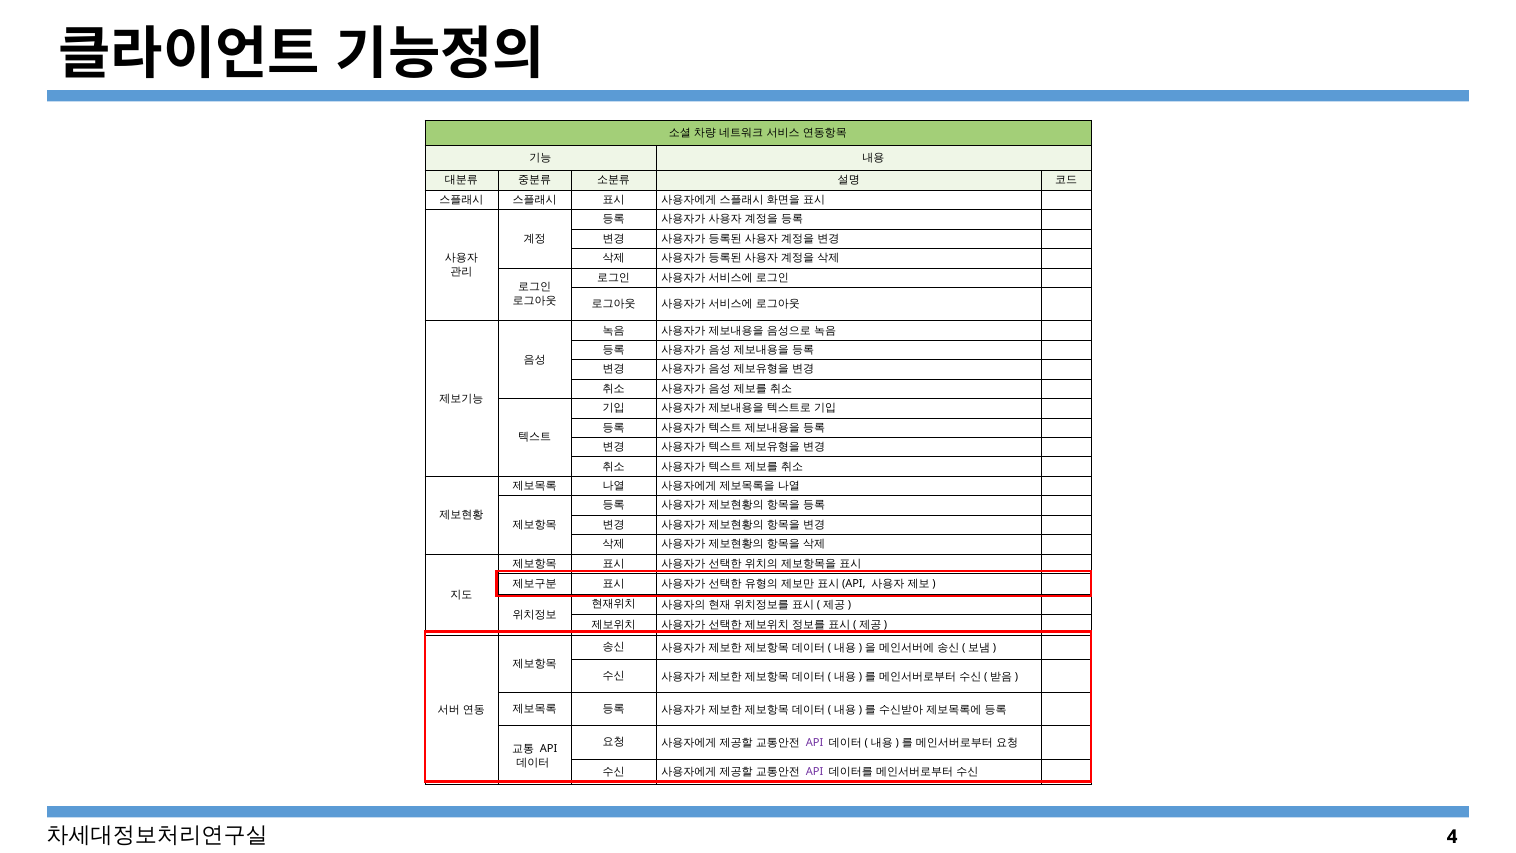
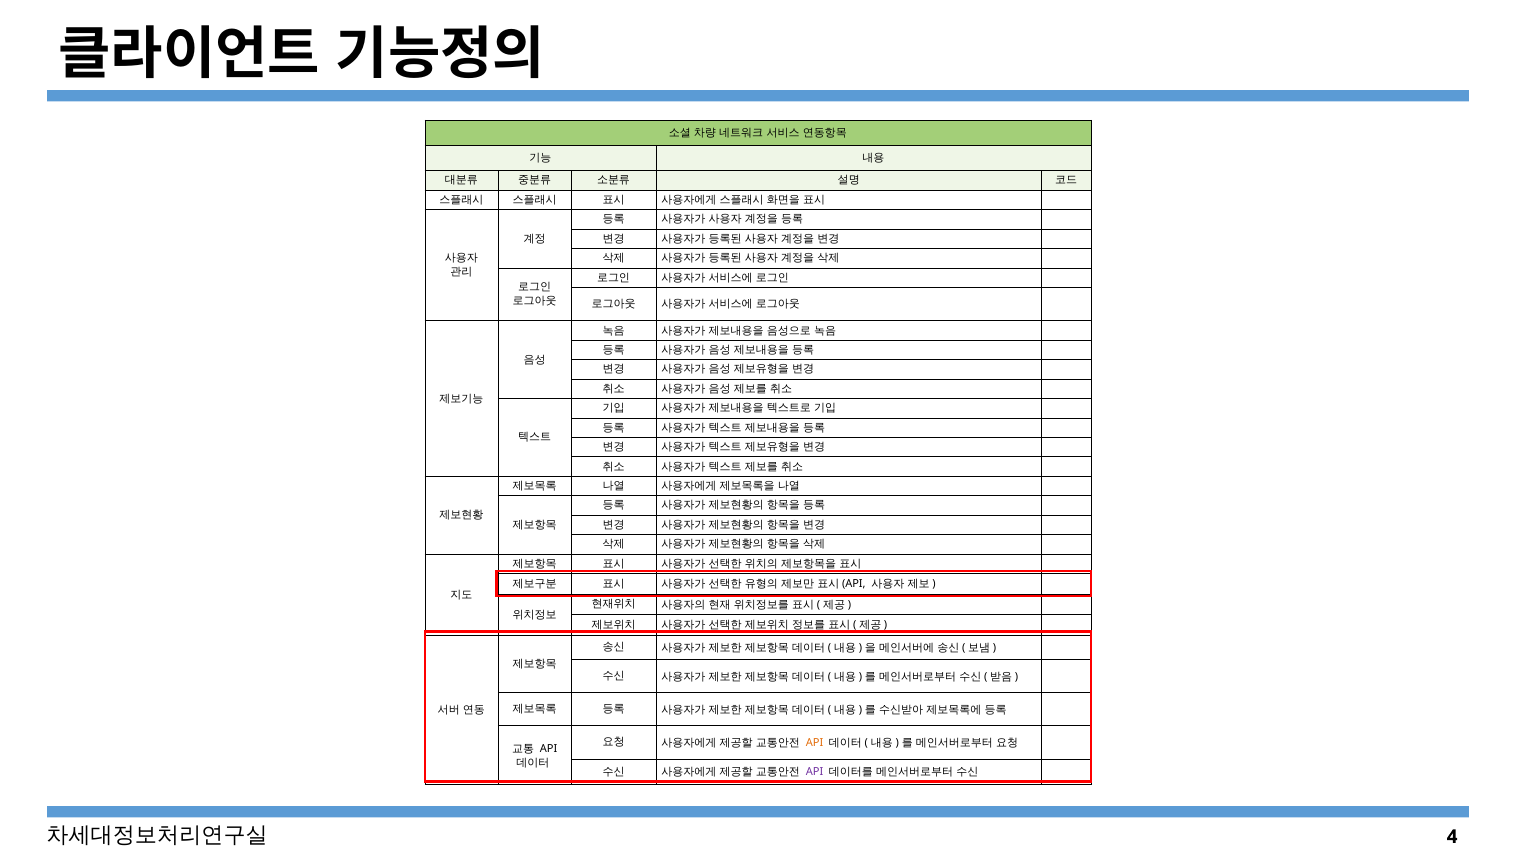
API colour: purple -> orange (815, 743)
